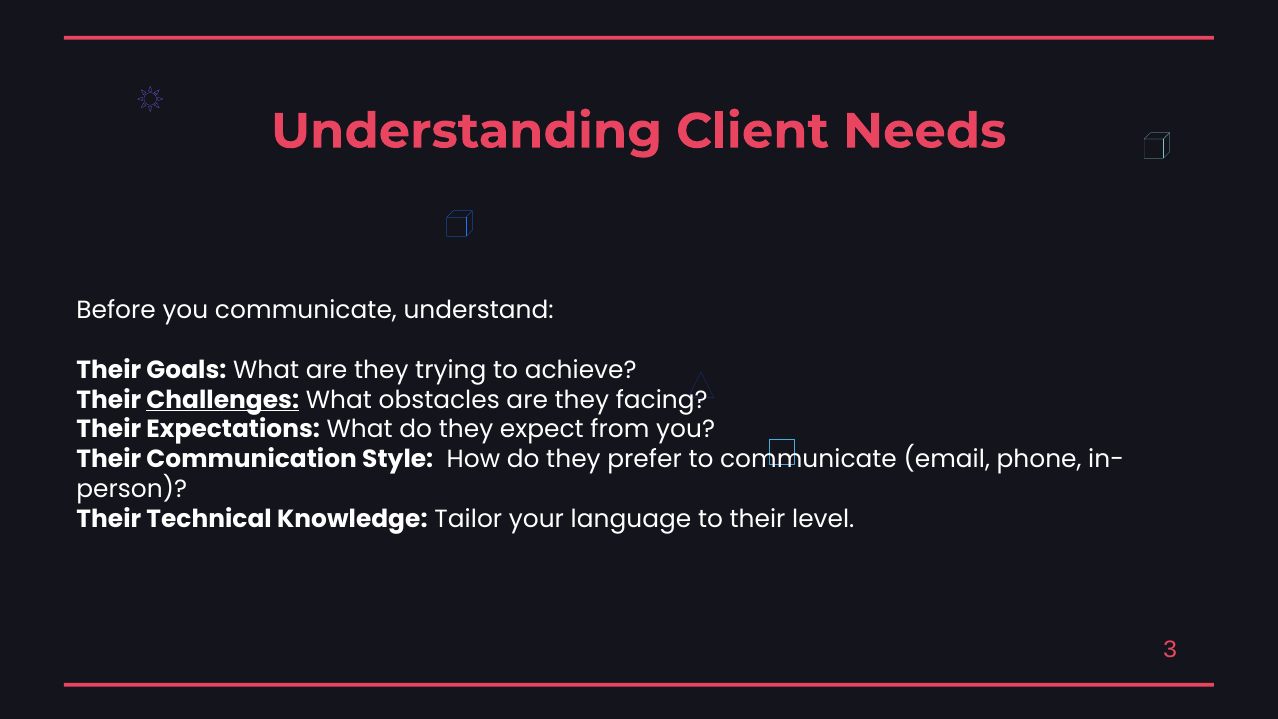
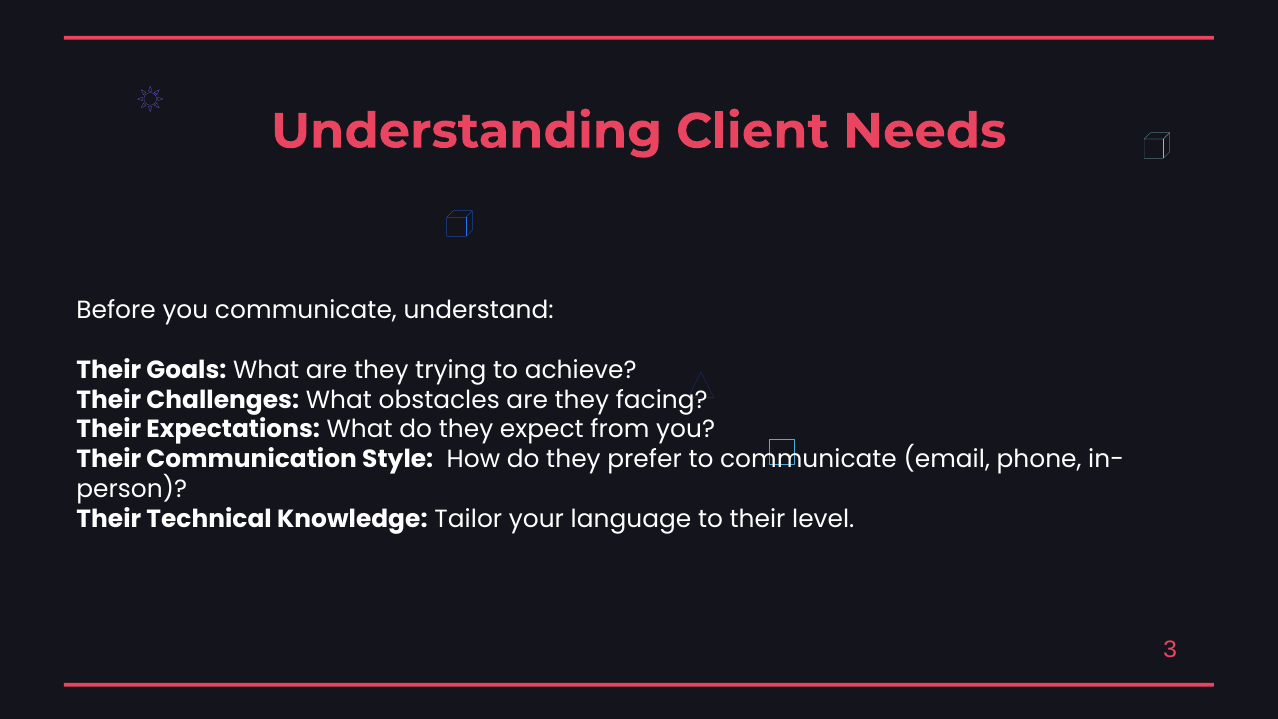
Challenges underline: present -> none (223, 400)
